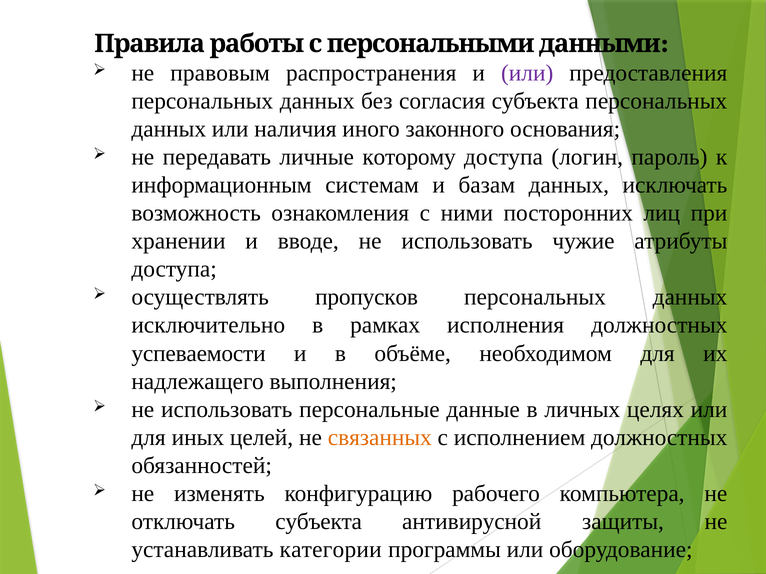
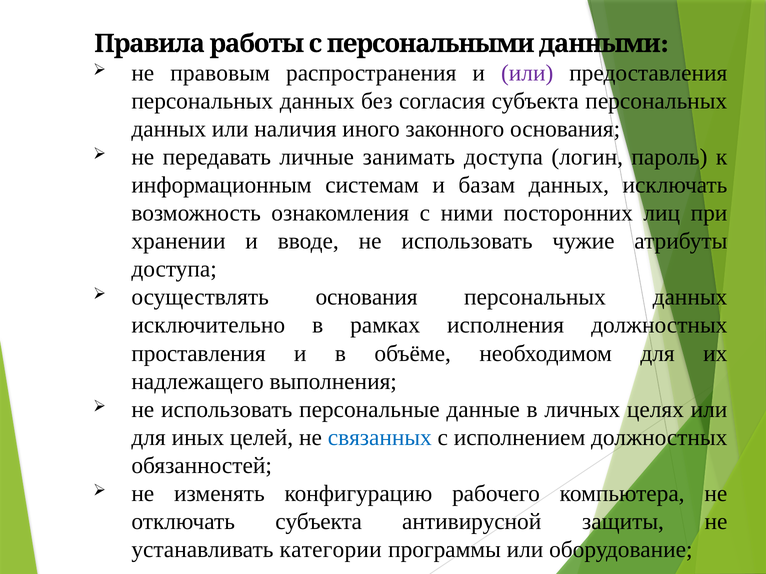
которому: которому -> занимать (409, 157)
осуществлять пропусков: пропусков -> основания (367, 297)
успеваемости: успеваемости -> проставления (199, 354)
связанных colour: orange -> blue (380, 438)
